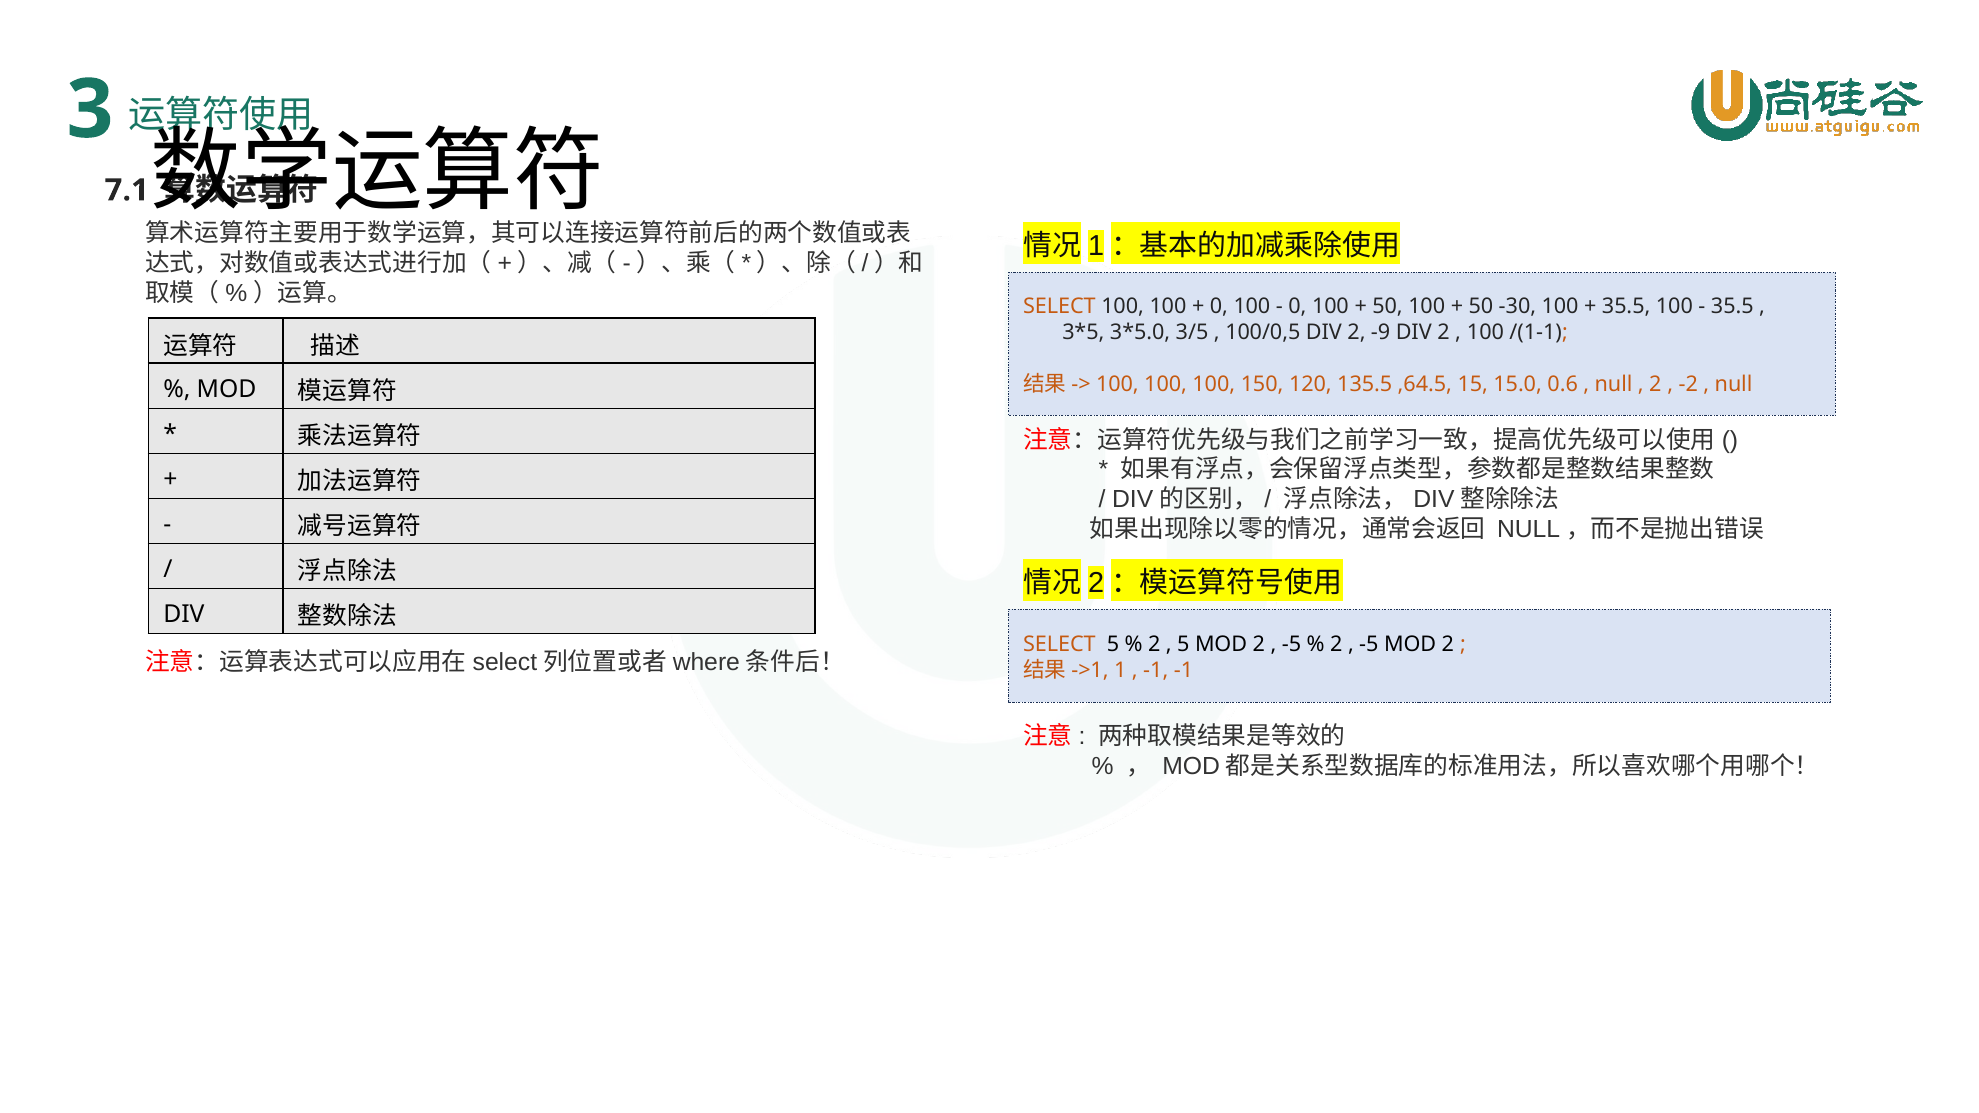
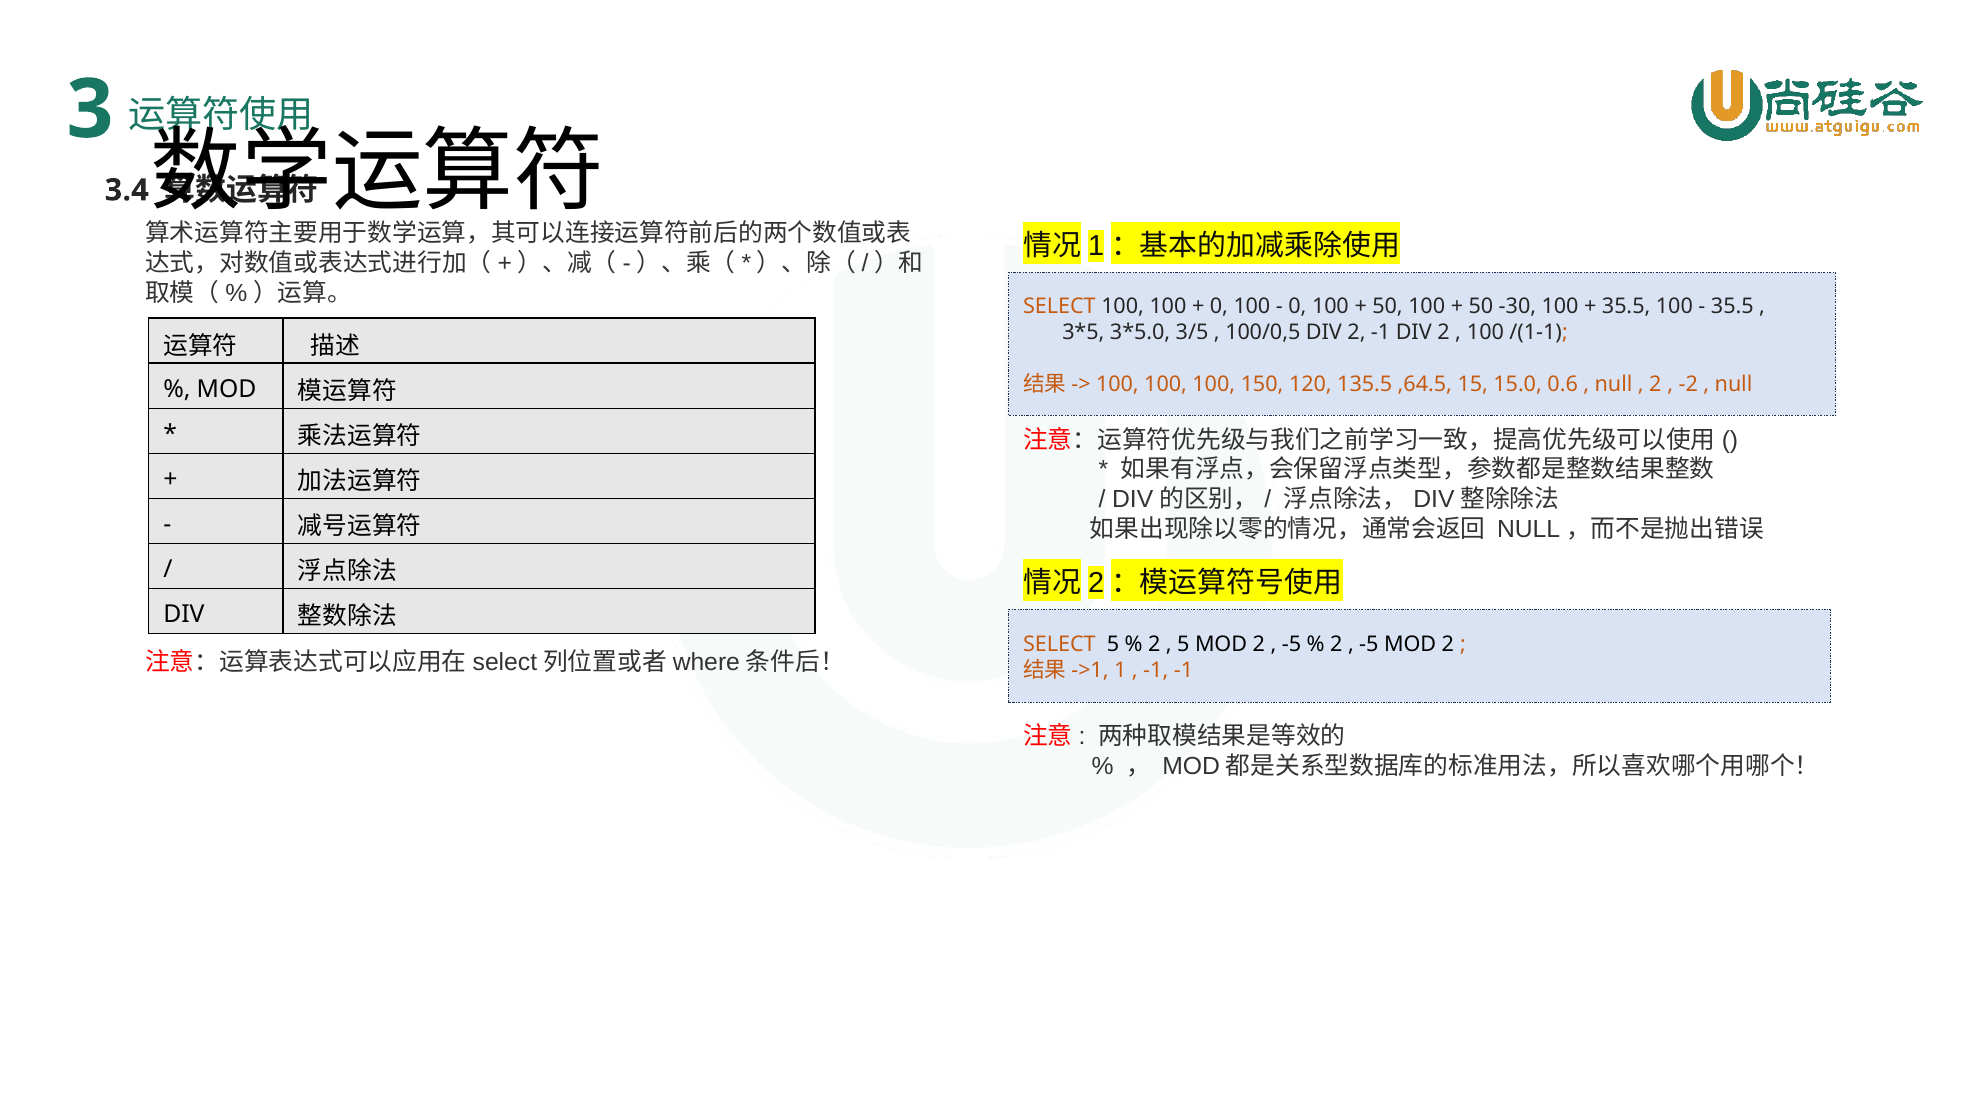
7.1: 7.1 -> 3.4 (127, 190)
2 -9: -9 -> -1 (1381, 332)
